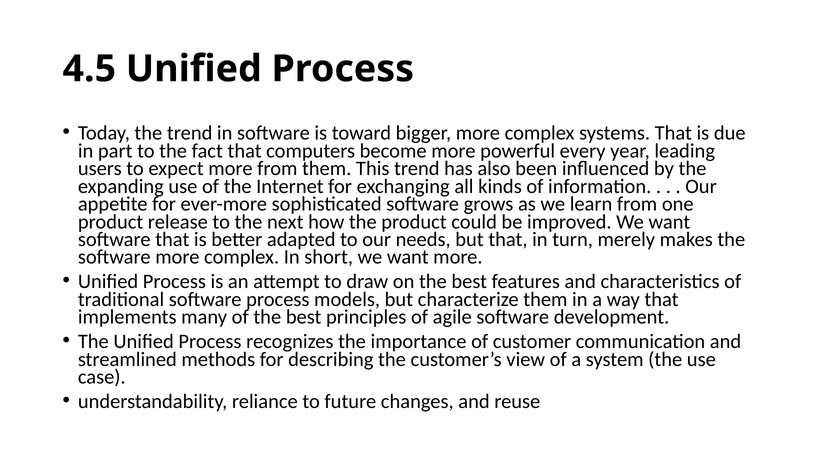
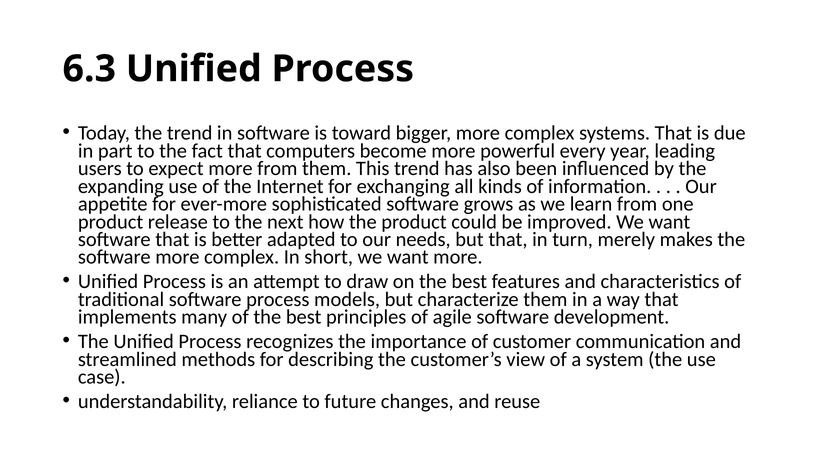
4.5: 4.5 -> 6.3 (89, 69)
